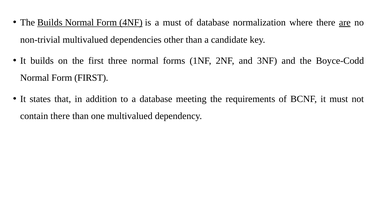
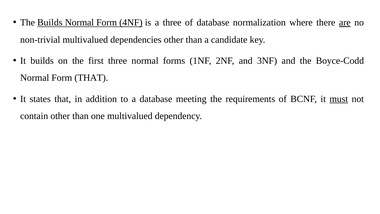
a must: must -> three (172, 23)
Form FIRST: FIRST -> THAT (91, 78)
must underline: none -> present (339, 99)
contain there: there -> other (60, 116)
